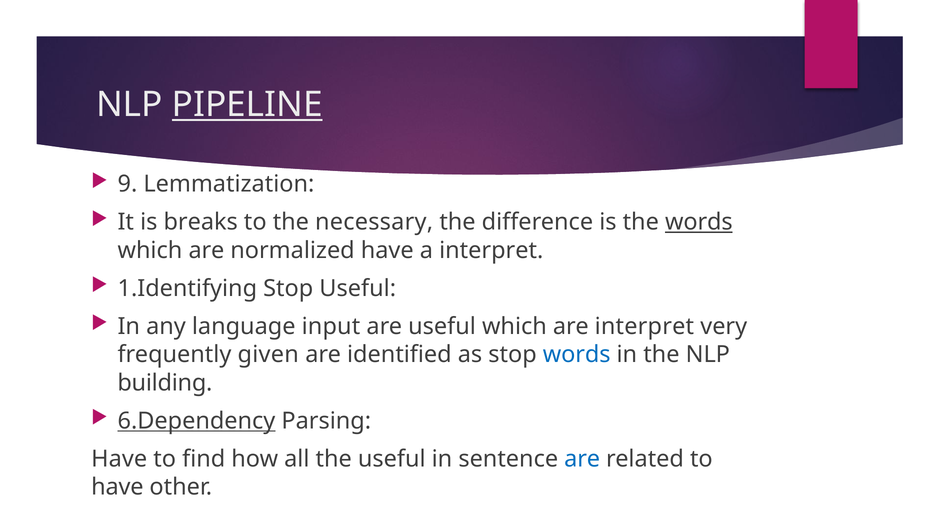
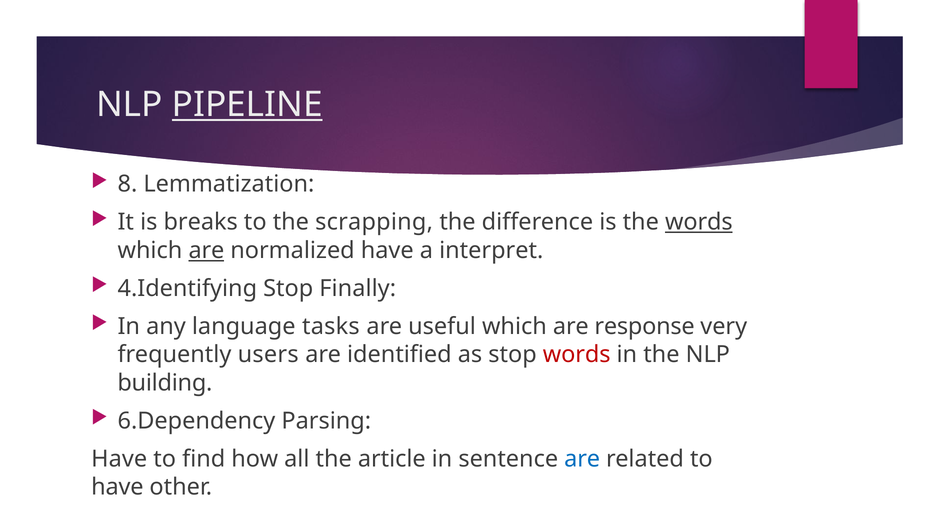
9: 9 -> 8 (127, 184)
necessary: necessary -> scrapping (374, 222)
are underline: none -> present (206, 250)
1.Identifying: 1.Identifying -> 4.Identifying (187, 288)
Stop Useful: Useful -> Finally (358, 288)
input: input -> tasks (331, 326)
are interpret: interpret -> response (645, 326)
given: given -> users (268, 355)
words colour: blue -> red (577, 355)
6.Dependency underline: present -> none (196, 421)
the useful: useful -> article (392, 459)
